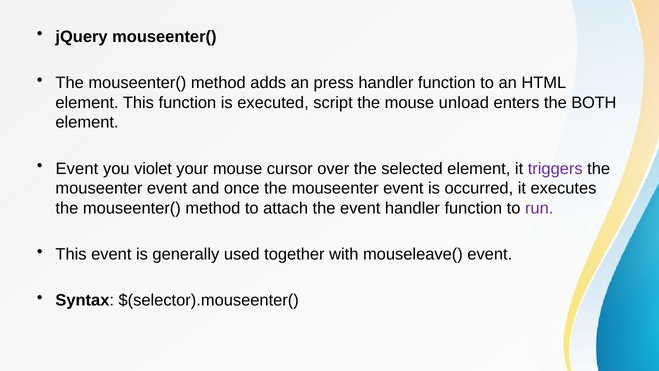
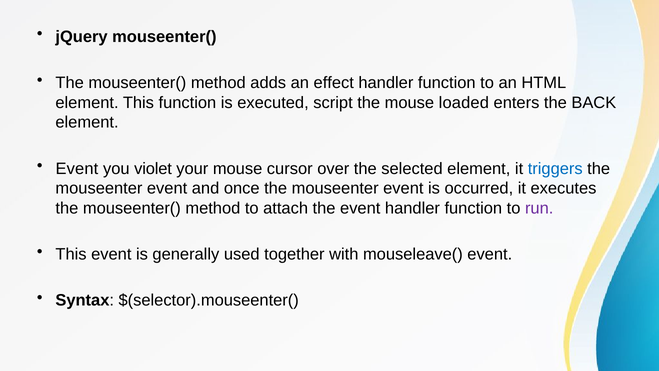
press: press -> effect (334, 83)
unload: unload -> loaded (464, 103)
BOTH: BOTH -> BACK (594, 103)
triggers colour: purple -> blue (555, 168)
